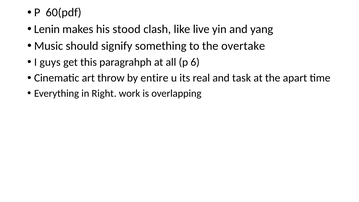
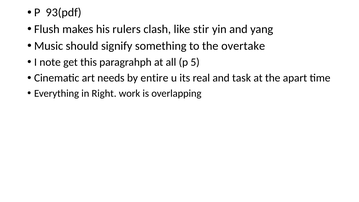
60(pdf: 60(pdf -> 93(pdf (64, 12)
Lenin: Lenin -> Flush (47, 29)
stood: stood -> rulers (127, 29)
live: live -> stir (201, 29)
guys: guys -> note (50, 62)
6: 6 -> 5 (195, 62)
throw: throw -> needs (111, 78)
